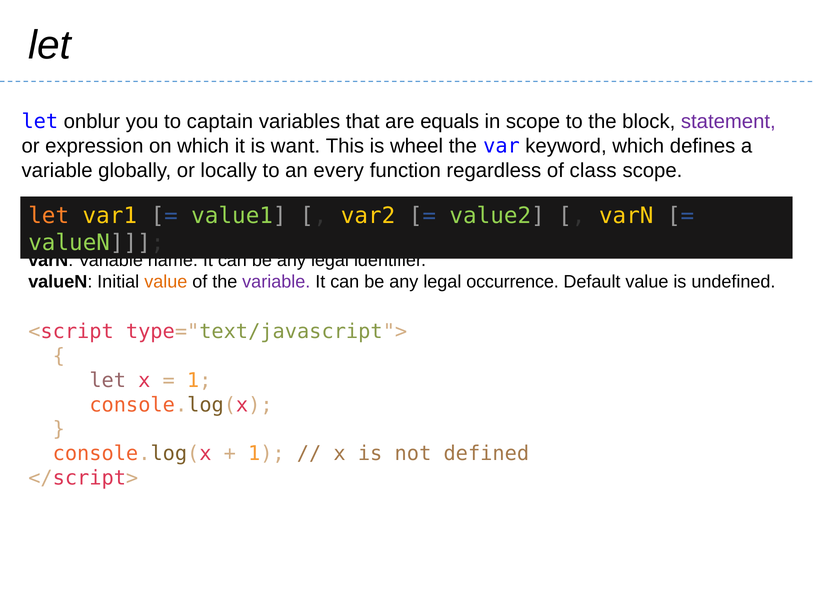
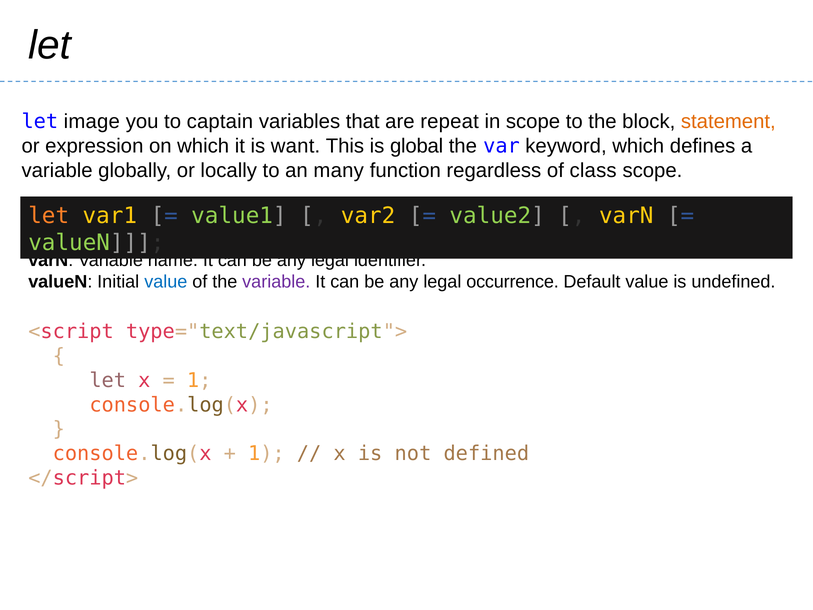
onblur: onblur -> image (92, 122)
equals: equals -> repeat (450, 122)
statement colour: purple -> orange (728, 122)
wheel: wheel -> global (417, 146)
every: every -> many (339, 170)
value colour: orange -> blue (166, 282)
